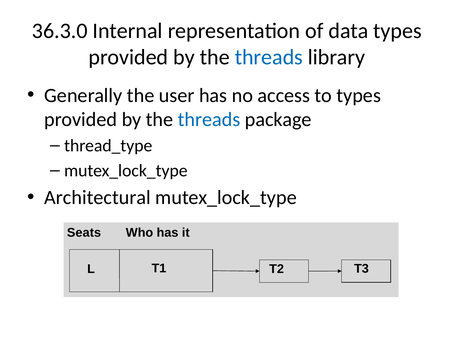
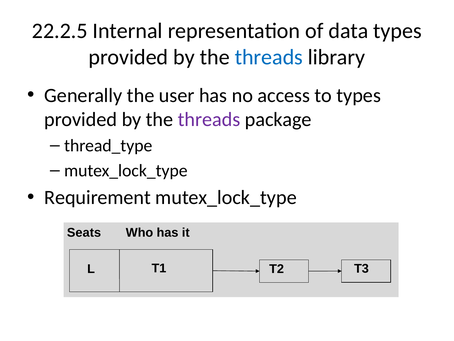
36.3.0: 36.3.0 -> 22.2.5 (60, 31)
threads colour: blue -> purple (209, 119)
Architectural: Architectural -> Requirement (98, 197)
